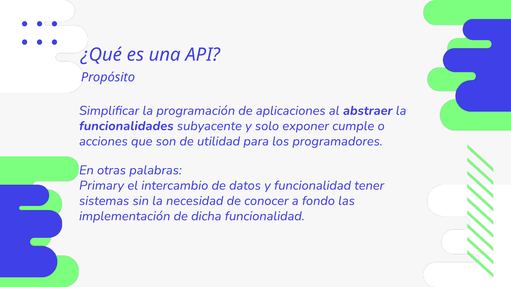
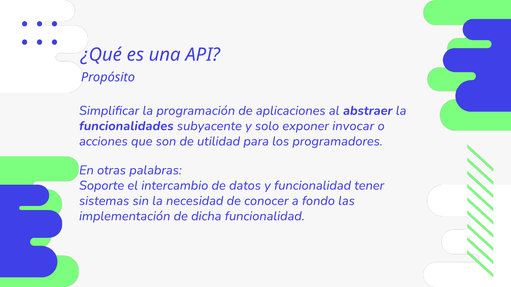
cumple: cumple -> invocar (353, 126)
Primary: Primary -> Soporte (102, 186)
